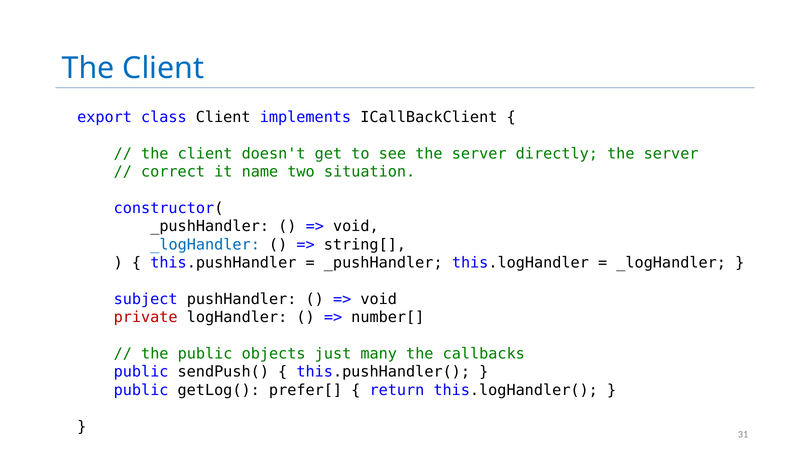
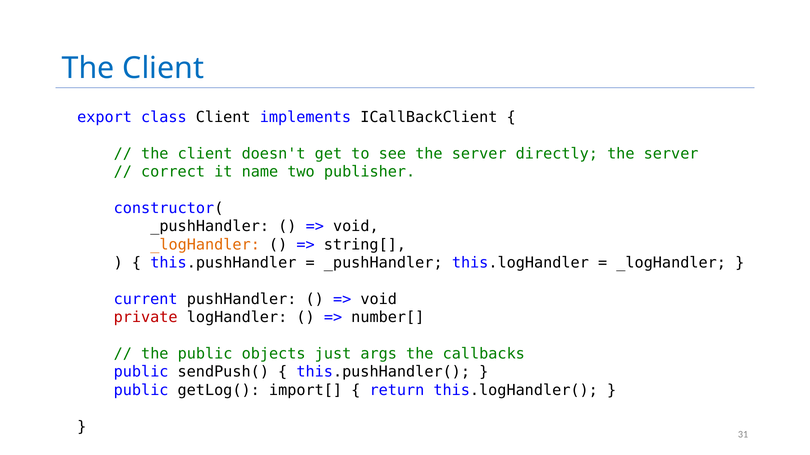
situation: situation -> publisher (370, 172)
_logHandler colour: blue -> orange (205, 245)
subject: subject -> current (146, 300)
many: many -> args (379, 354)
prefer[: prefer[ -> import[ (306, 391)
